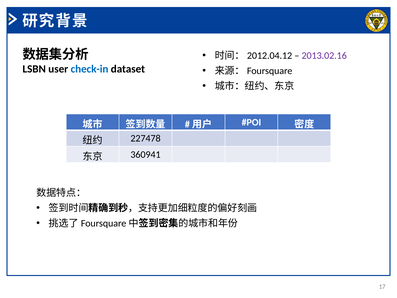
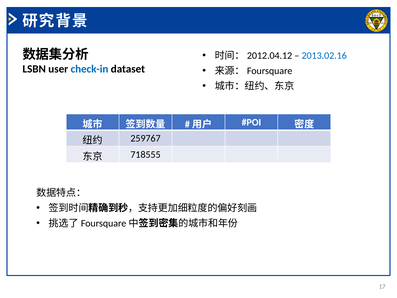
2013.02.16 colour: purple -> blue (324, 56)
227478: 227478 -> 259767 (146, 138)
360941: 360941 -> 718555 (146, 154)
